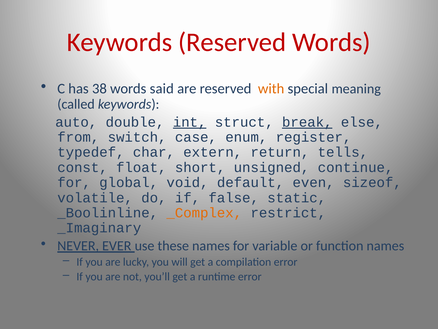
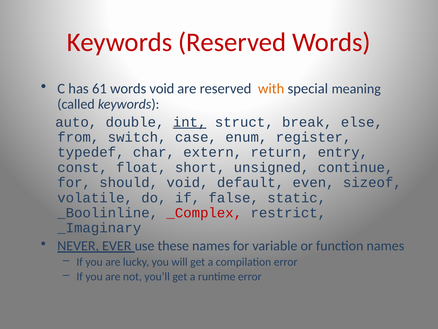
38: 38 -> 61 (99, 89)
words said: said -> void (162, 89)
break underline: present -> none (307, 122)
tells: tells -> entry (343, 152)
global: global -> should (129, 182)
_Complex colour: orange -> red (204, 213)
